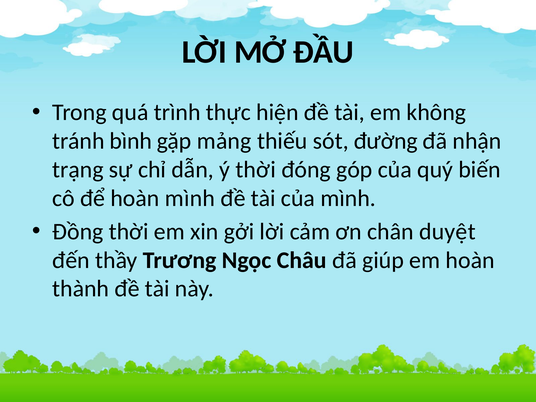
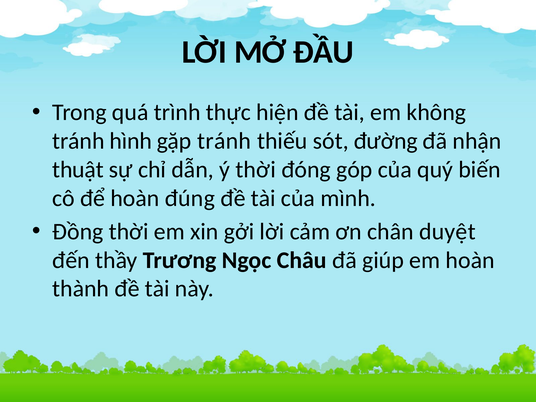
bình: bình -> hình (131, 141)
gặp mảng: mảng -> tránh (224, 141)
trạng: trạng -> thuật (78, 170)
hoàn mình: mình -> đúng (190, 198)
